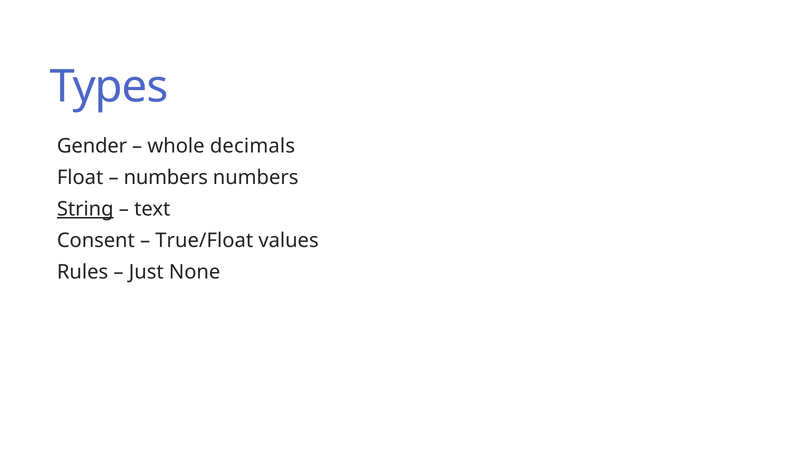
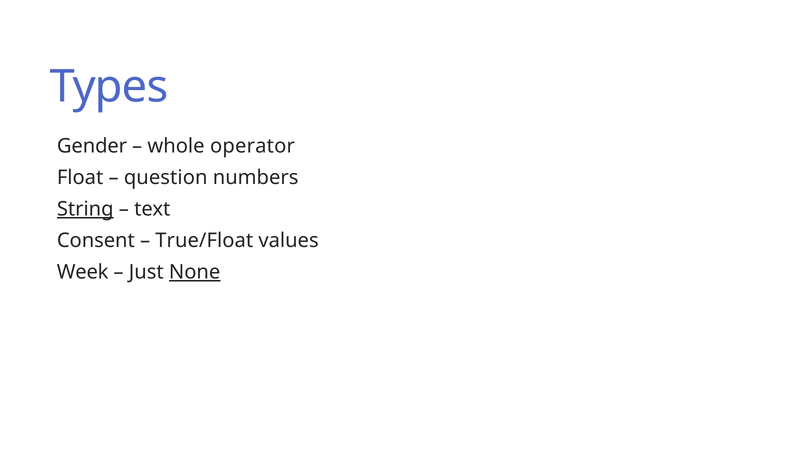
decimals: decimals -> operator (252, 146)
numbers: numbers -> question (166, 178)
Rules: Rules -> Week (83, 272)
None underline: none -> present (195, 272)
